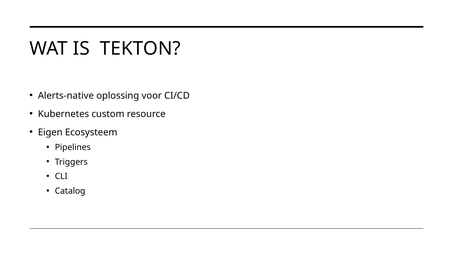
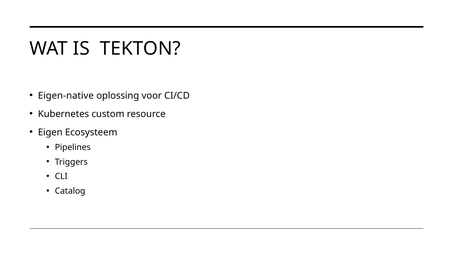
Alerts-native: Alerts-native -> Eigen-native (66, 96)
